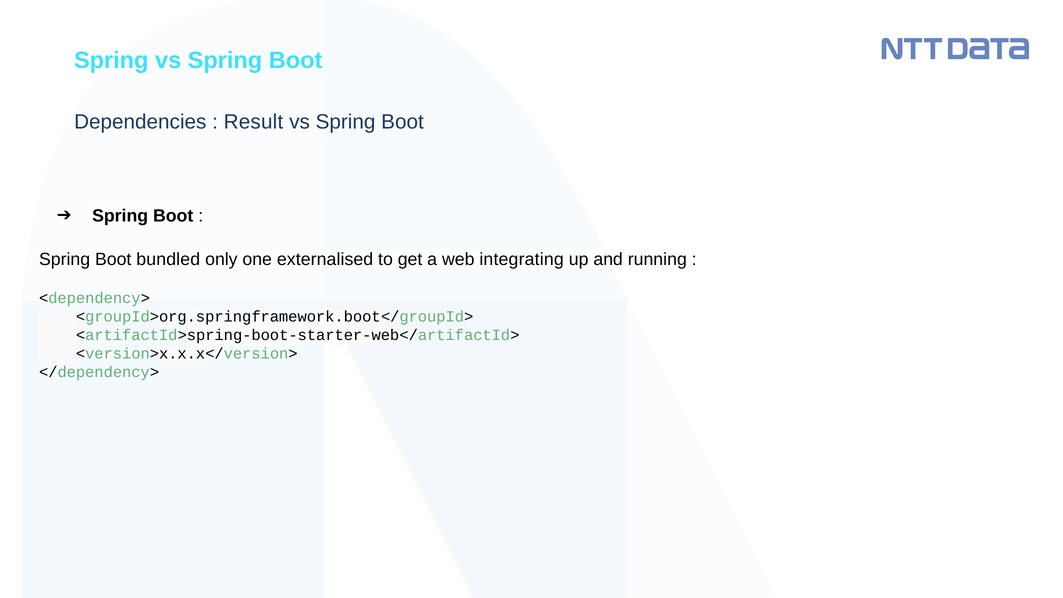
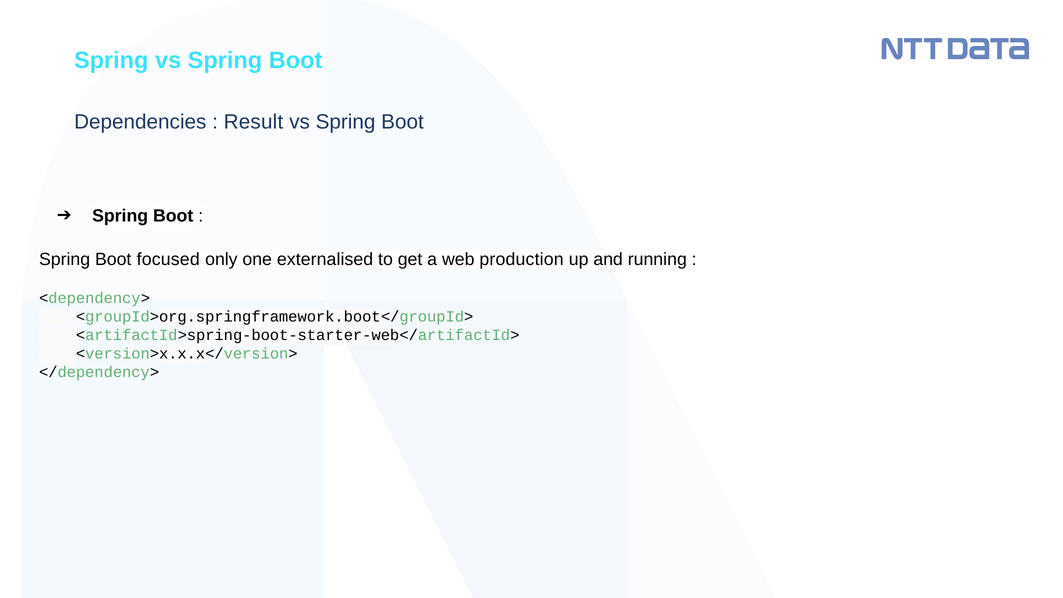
bundled: bundled -> focused (168, 260)
integrating: integrating -> production (522, 260)
